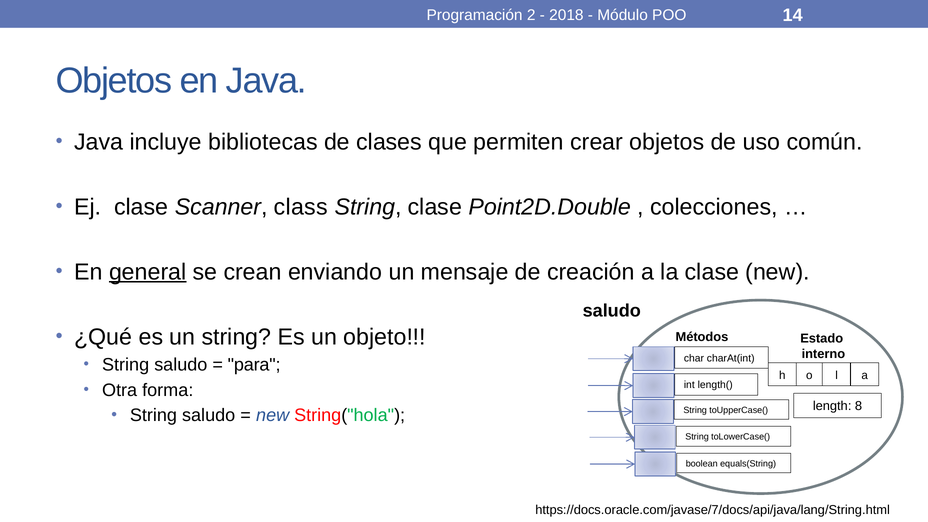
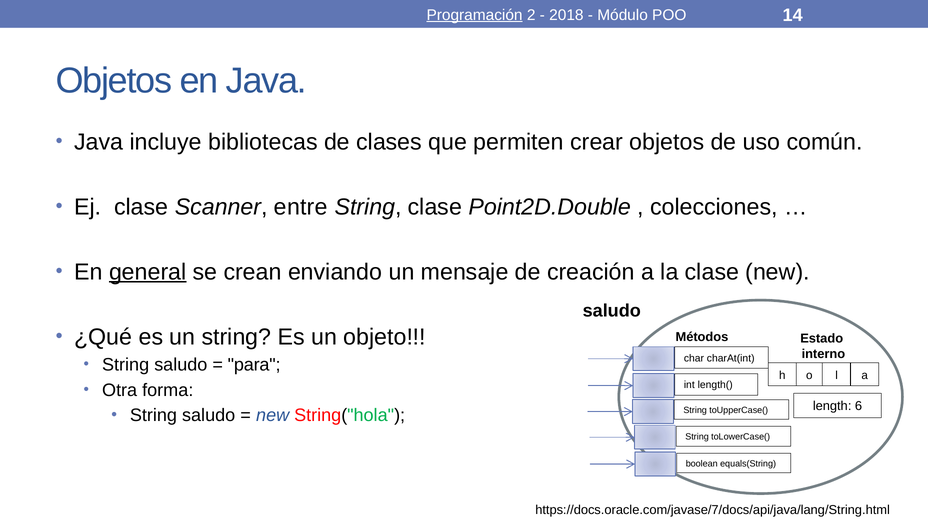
Programación underline: none -> present (475, 15)
class: class -> entre (301, 207)
8: 8 -> 6 (859, 406)
